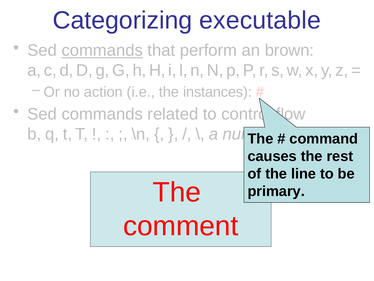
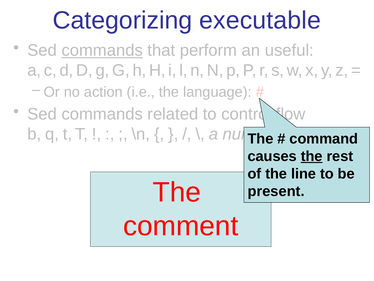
brown: brown -> useful (289, 50)
instances: instances -> language (217, 92)
the underline: none -> present (312, 156)
primary: primary -> present (276, 191)
